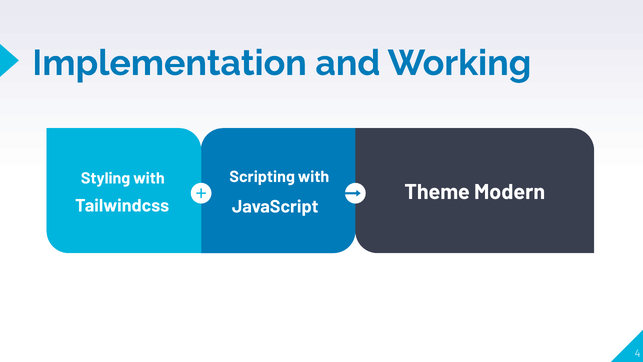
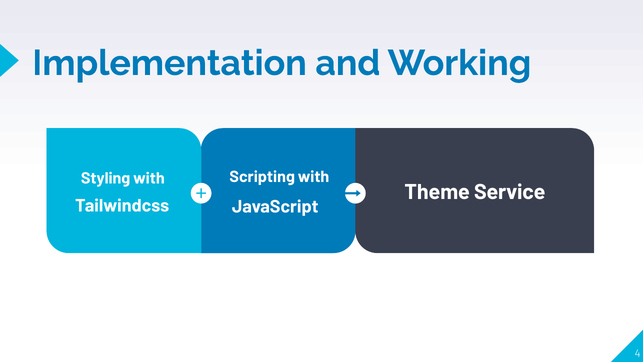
Modern: Modern -> Service (510, 192)
